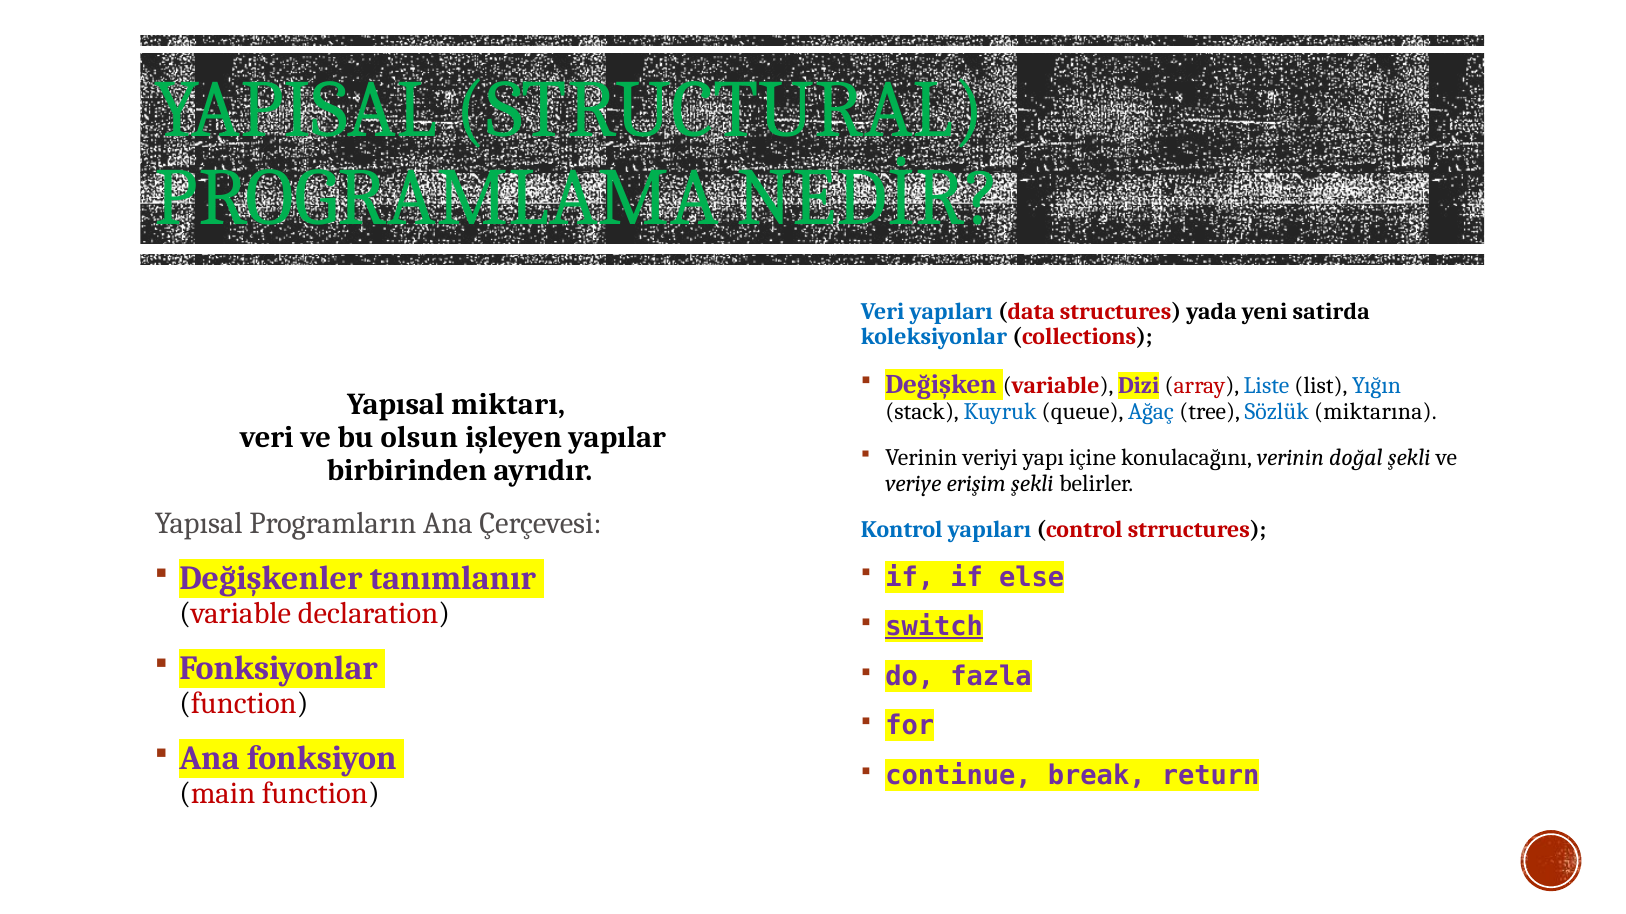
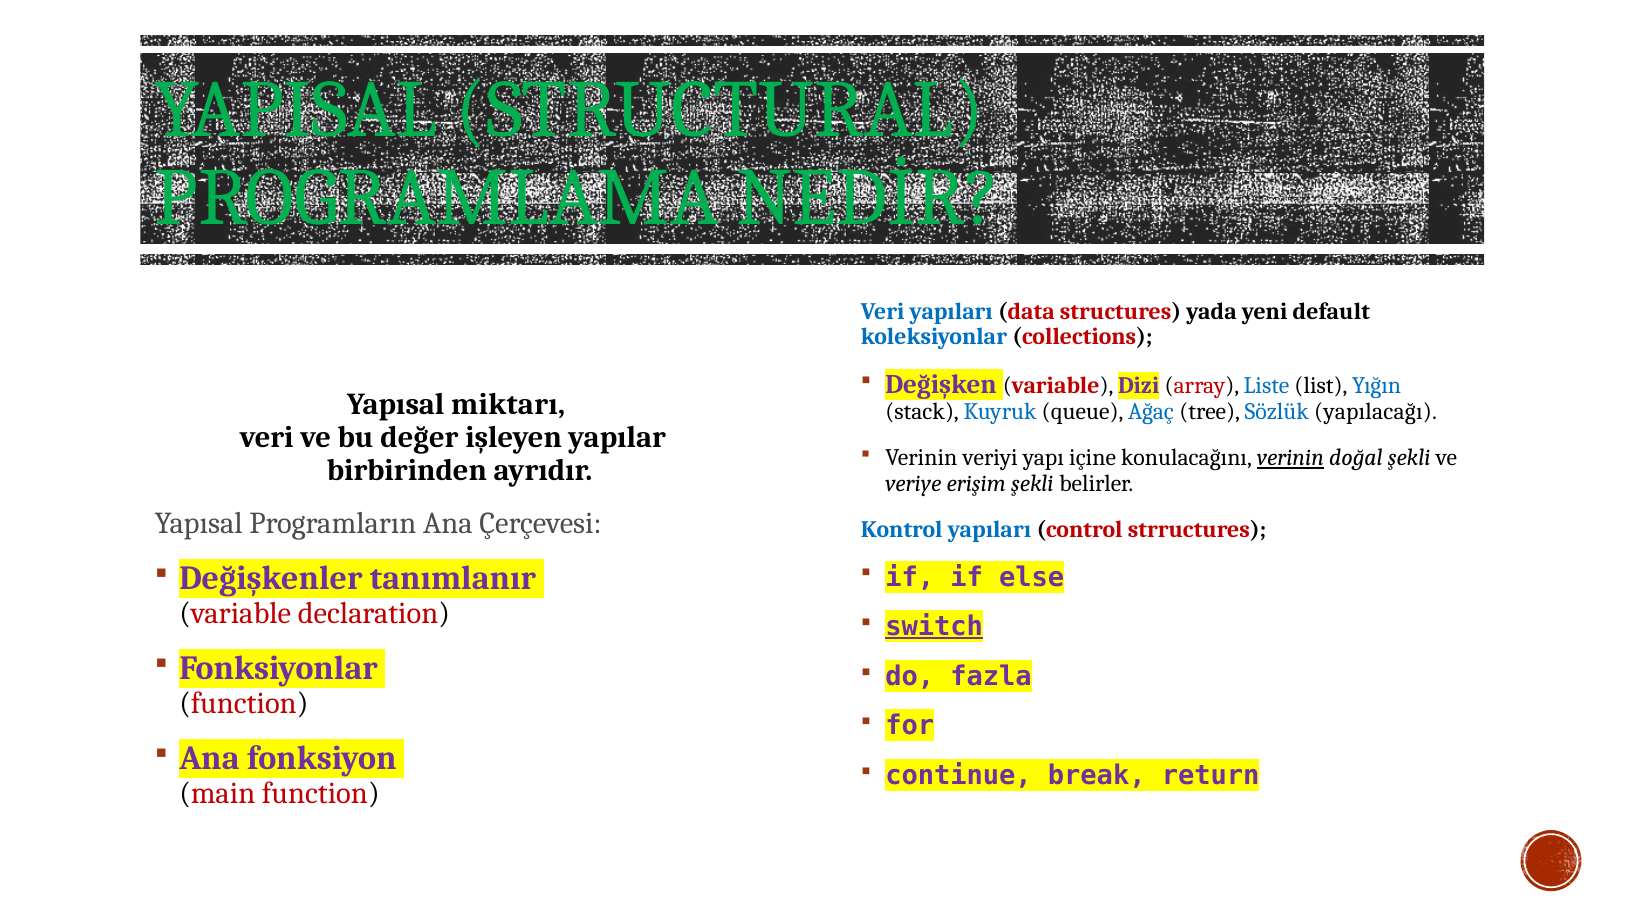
satirda: satirda -> default (1331, 311)
miktarına: miktarına -> yapılacağı (1375, 412)
olsun: olsun -> değer (419, 438)
verinin underline: none -> present (1290, 458)
